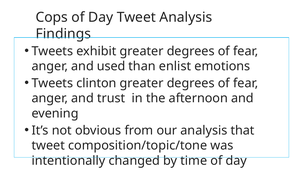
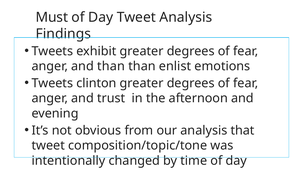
Cops: Cops -> Must (52, 17)
and used: used -> than (111, 66)
